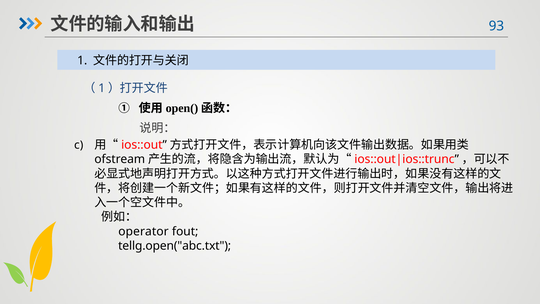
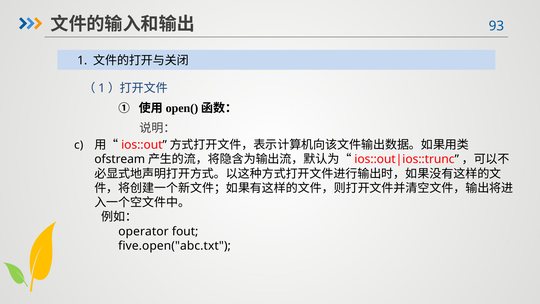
tellg.open("abc.txt: tellg.open("abc.txt -> five.open("abc.txt (175, 246)
